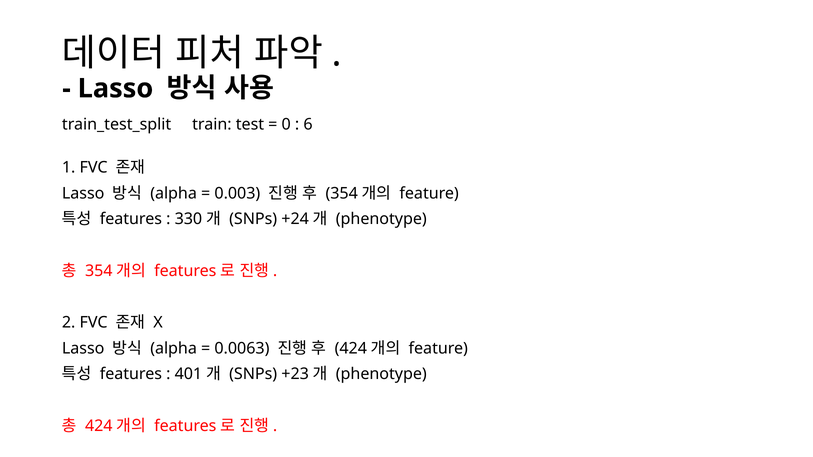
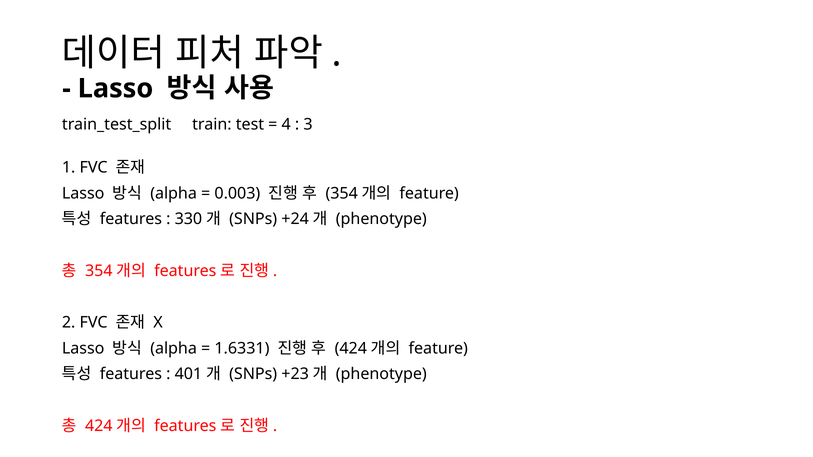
0: 0 -> 4 (286, 124)
6: 6 -> 3 (308, 124)
0.0063: 0.0063 -> 1.6331 (242, 349)
